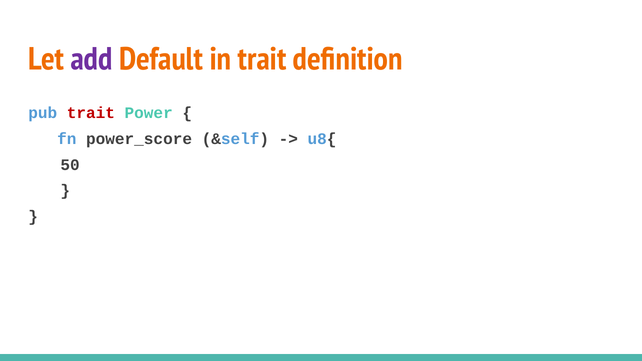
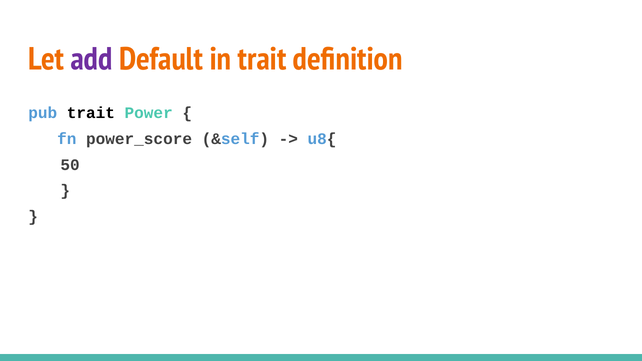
trait colour: red -> black (91, 113)
